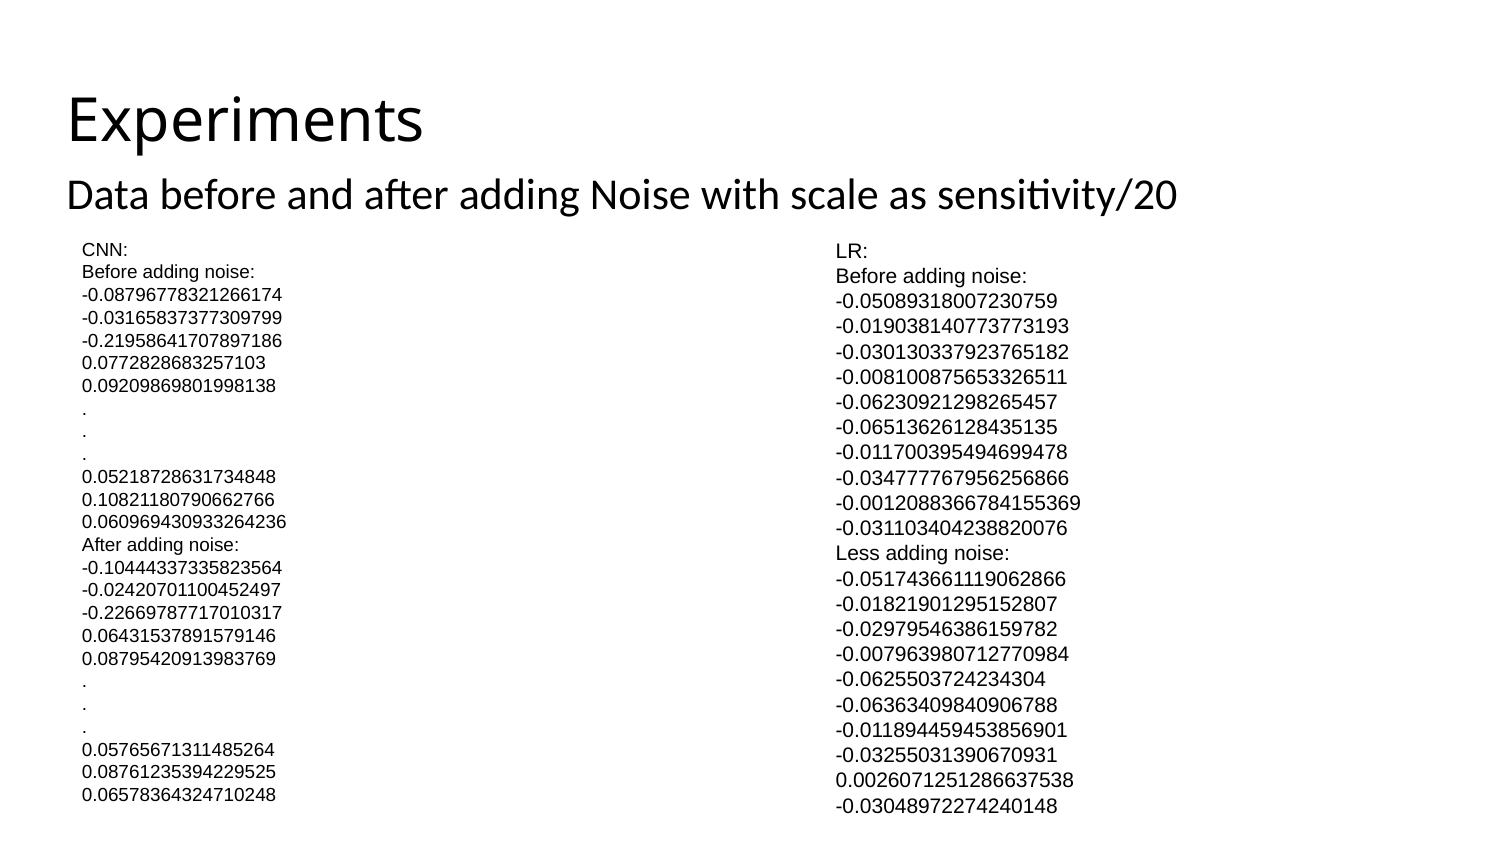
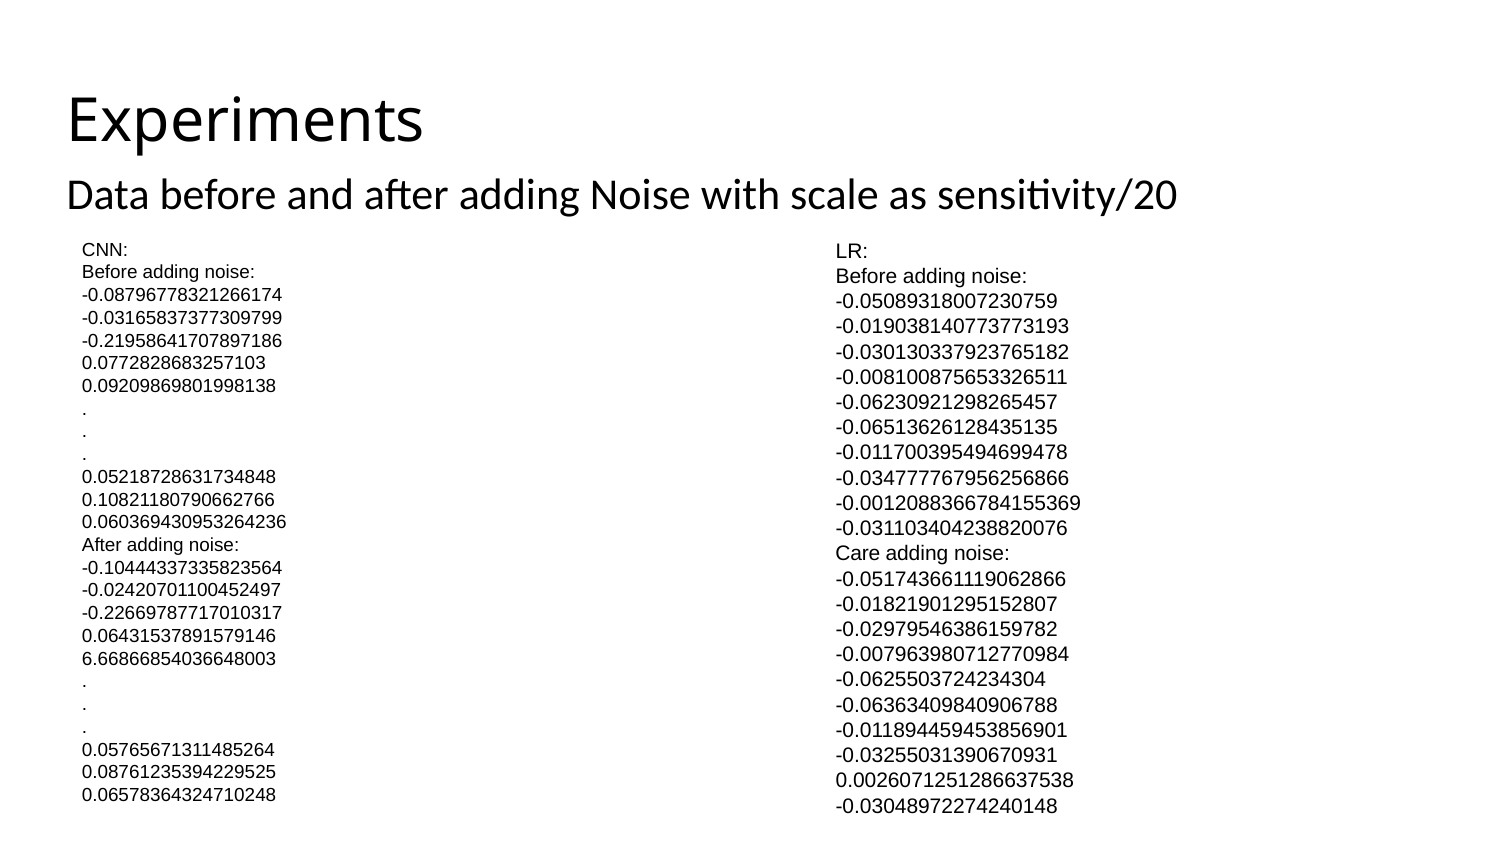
0.060969430933264236: 0.060969430933264236 -> 0.060369430953264236 (184, 523)
Less: Less -> Care (858, 554)
0.08795420913983769: 0.08795420913983769 -> 6.66866854036648003 (179, 659)
